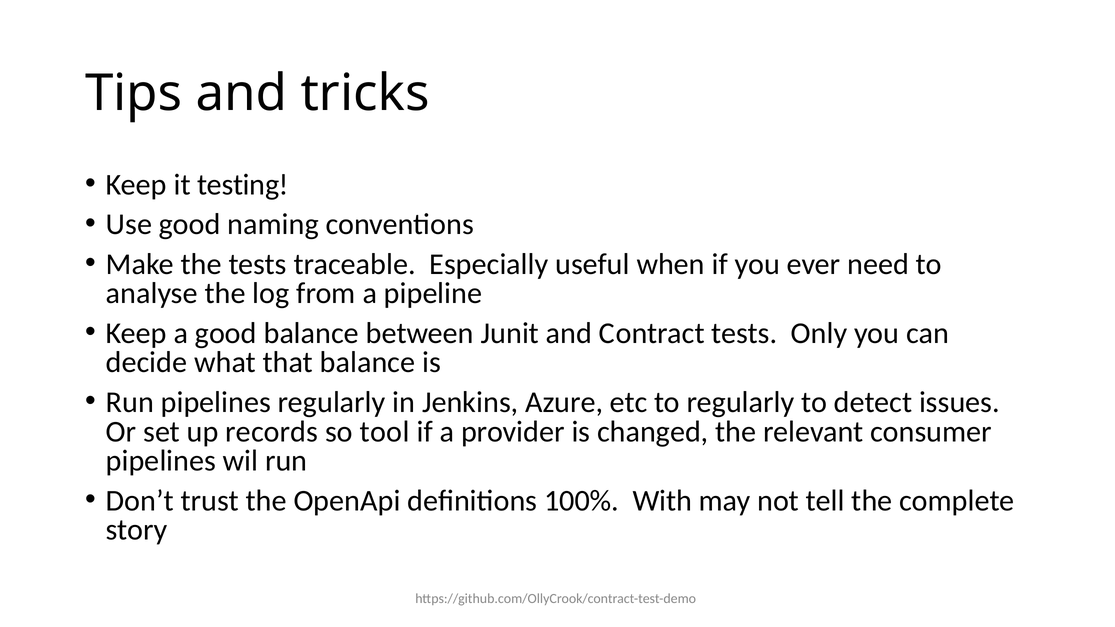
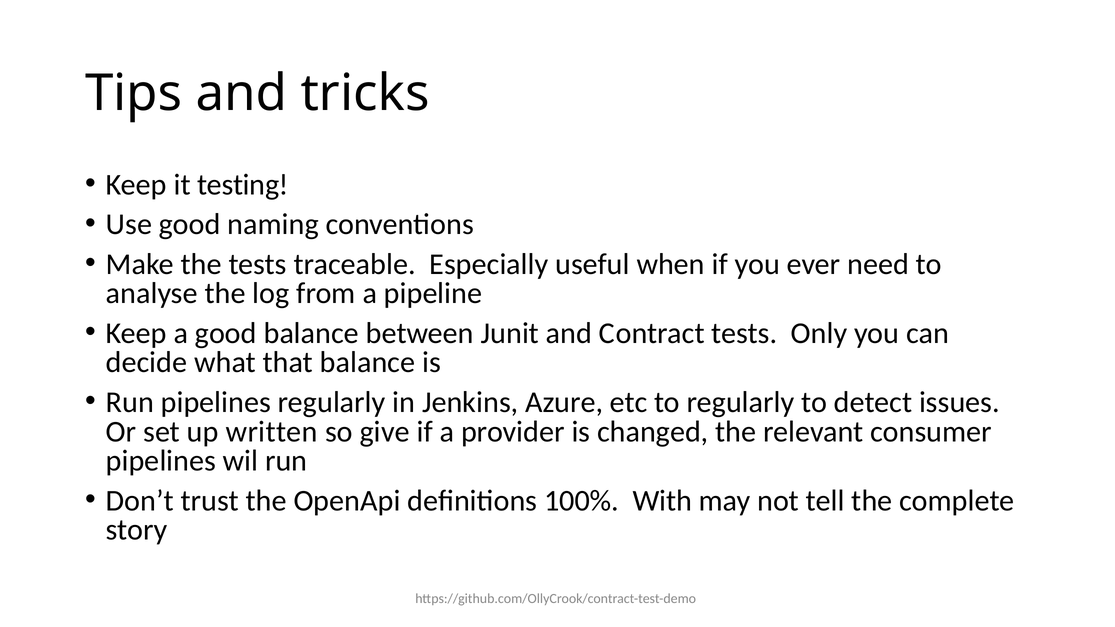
records: records -> written (272, 432)
tool: tool -> give (385, 432)
